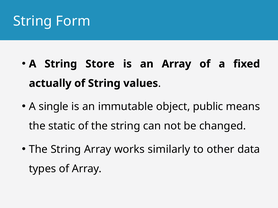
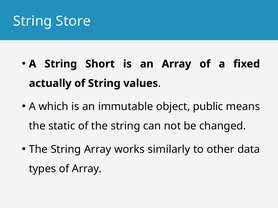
Form: Form -> Store (73, 21)
Store: Store -> Short (100, 64)
single: single -> which (54, 107)
